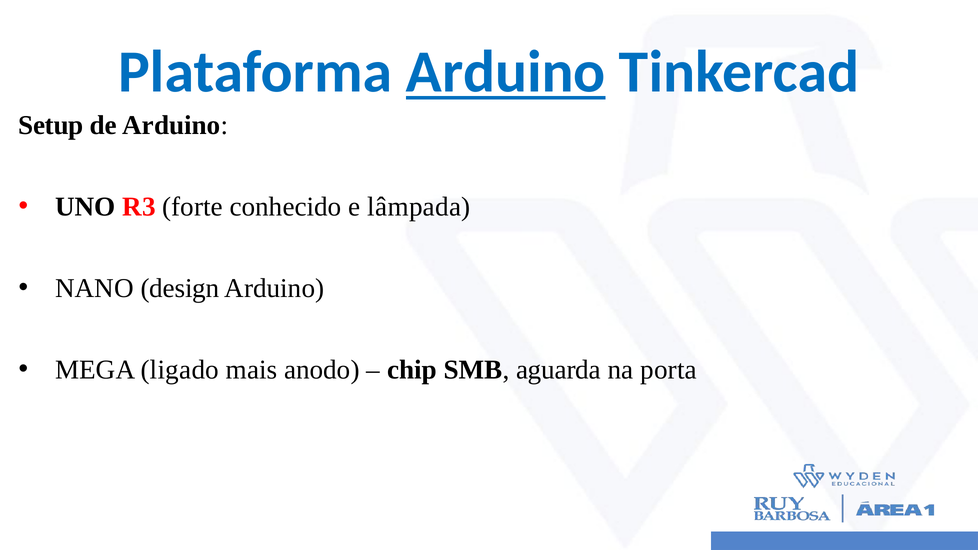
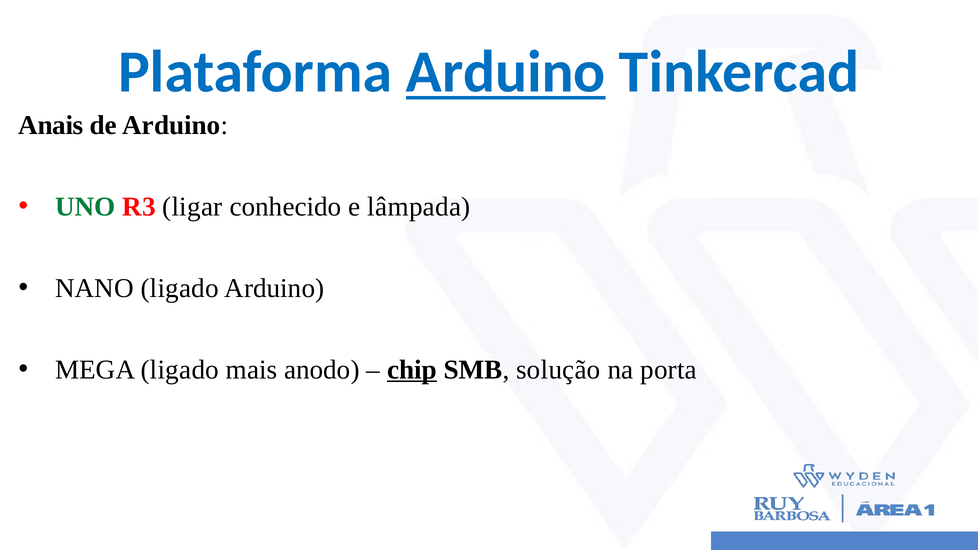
Setup: Setup -> Anais (51, 125)
UNO colour: black -> green (85, 207)
forte: forte -> ligar (192, 207)
NANO design: design -> ligado (180, 288)
chip underline: none -> present (412, 370)
aguarda: aguarda -> solução (558, 370)
